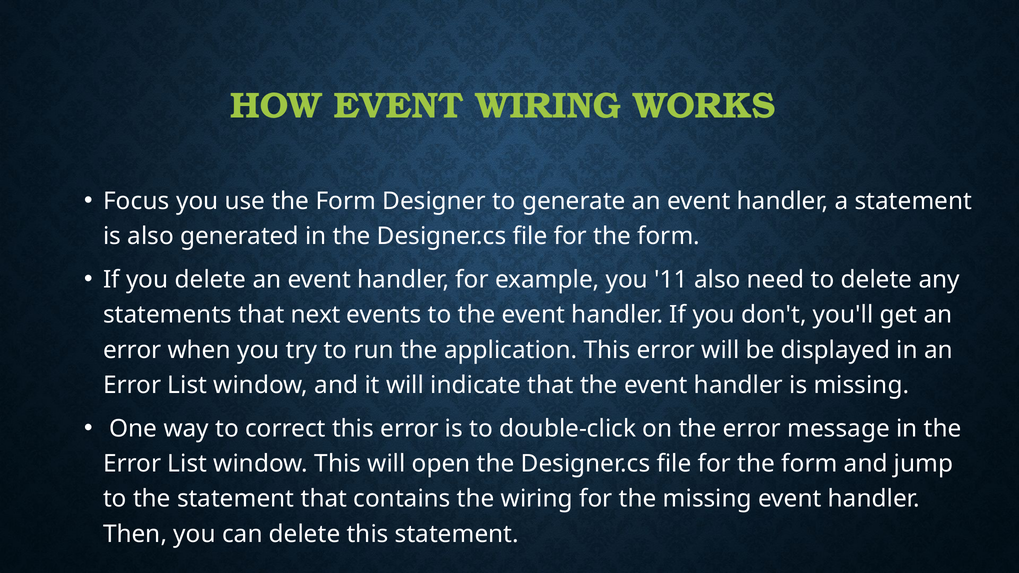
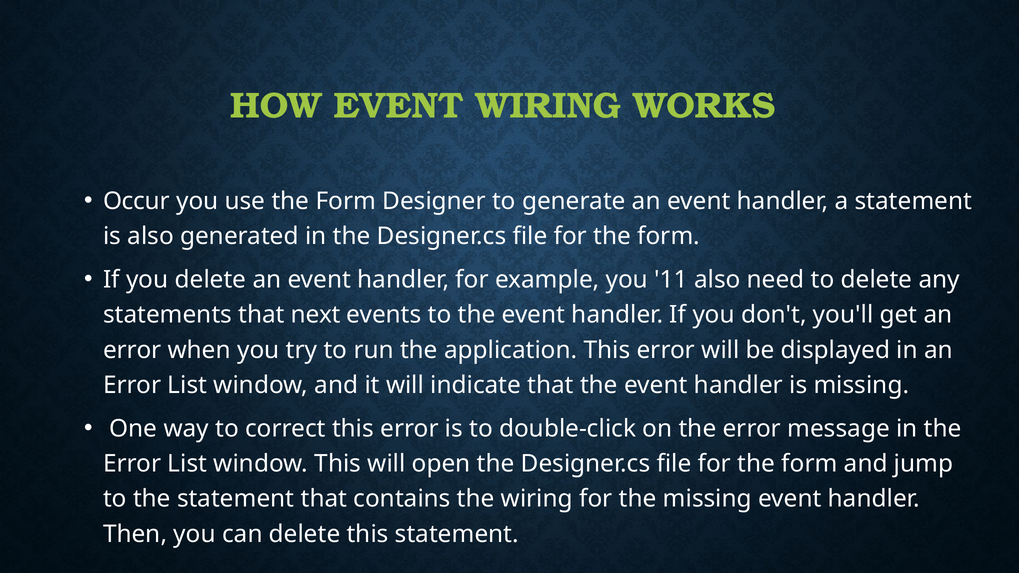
Focus: Focus -> Occur (137, 201)
